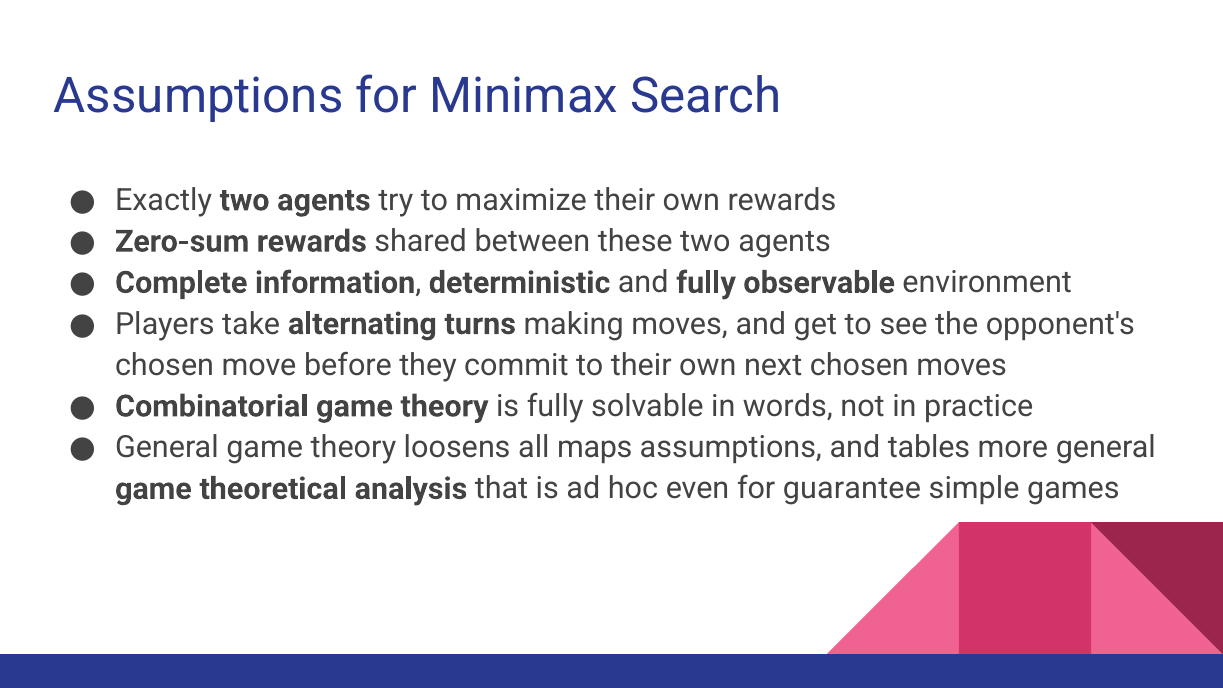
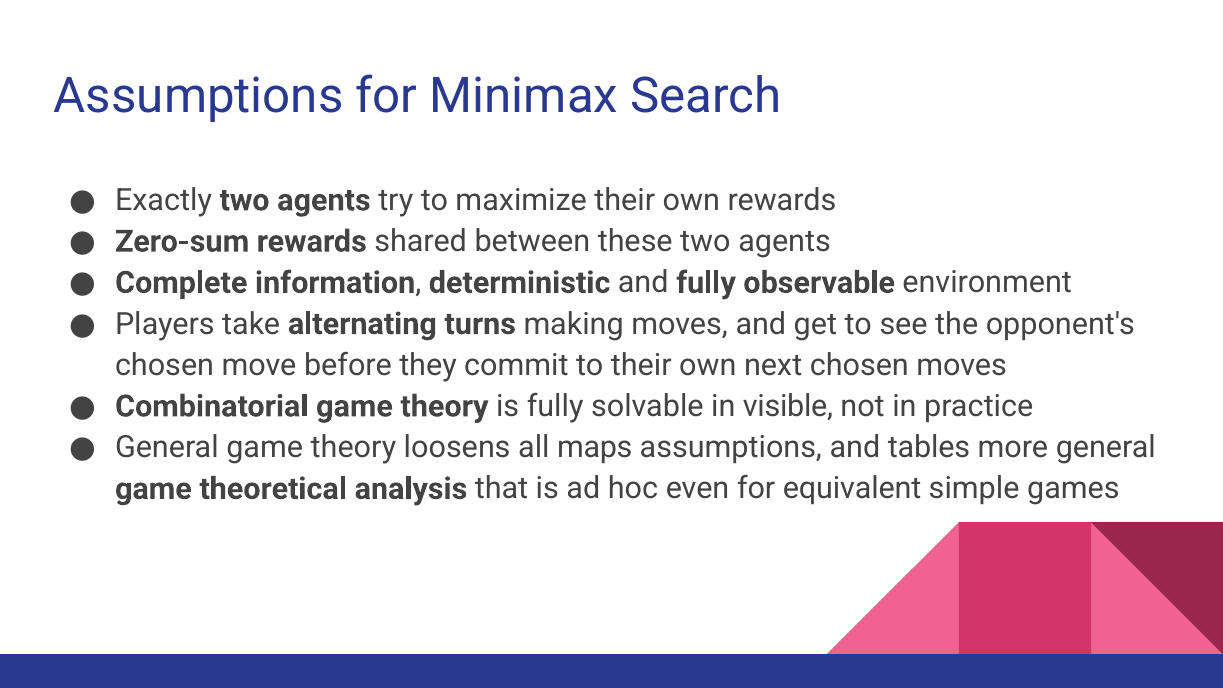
words: words -> visible (788, 406)
guarantee: guarantee -> equivalent (852, 489)
